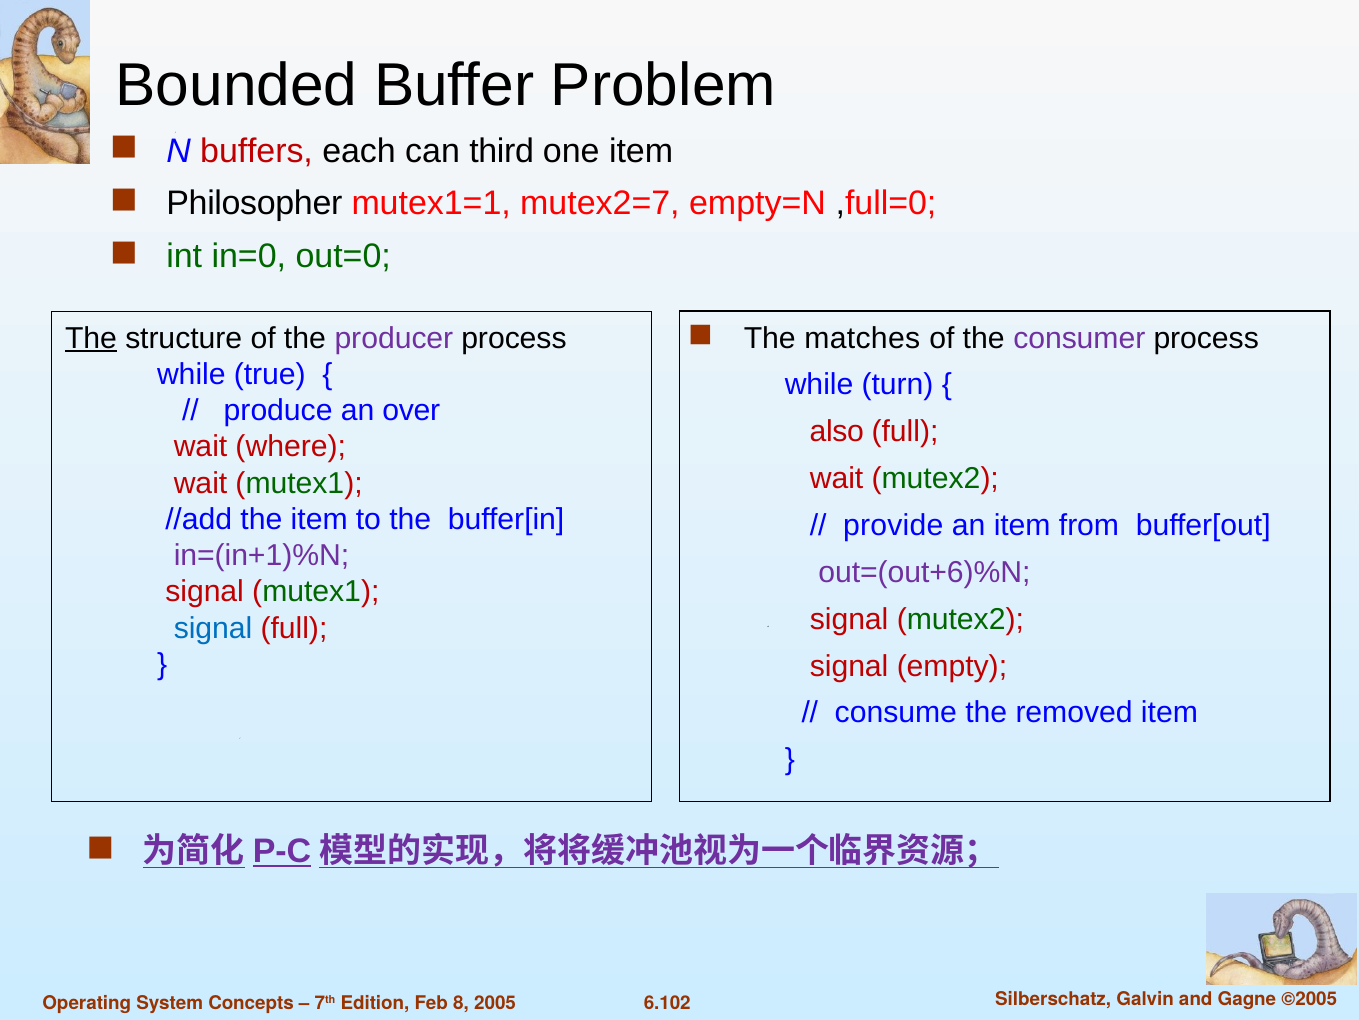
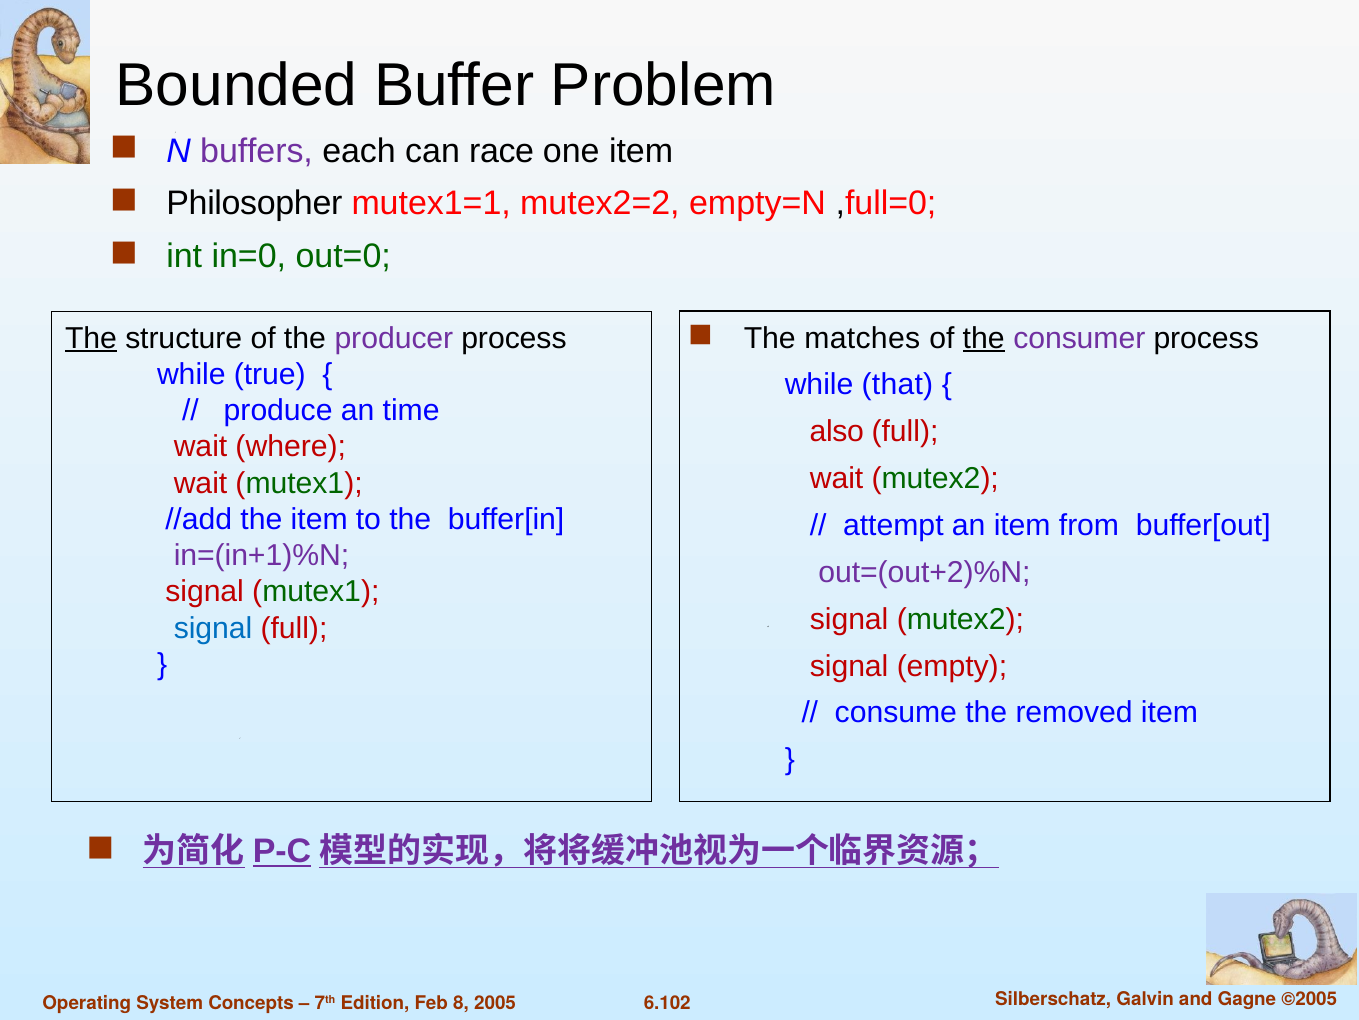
buffers colour: red -> purple (257, 151)
third: third -> race (502, 151)
mutex2=7: mutex2=7 -> mutex2=2 (600, 203)
the underline: none -> present (984, 338)
turn: turn -> that (897, 385)
over: over -> time (411, 410)
provide: provide -> attempt (893, 525)
out=(out+6)%N: out=(out+6)%N -> out=(out+2)%N (924, 572)
